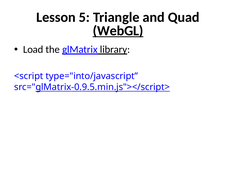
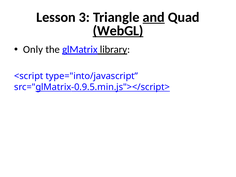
5: 5 -> 3 (84, 17)
and underline: none -> present (154, 17)
Load: Load -> Only (33, 50)
